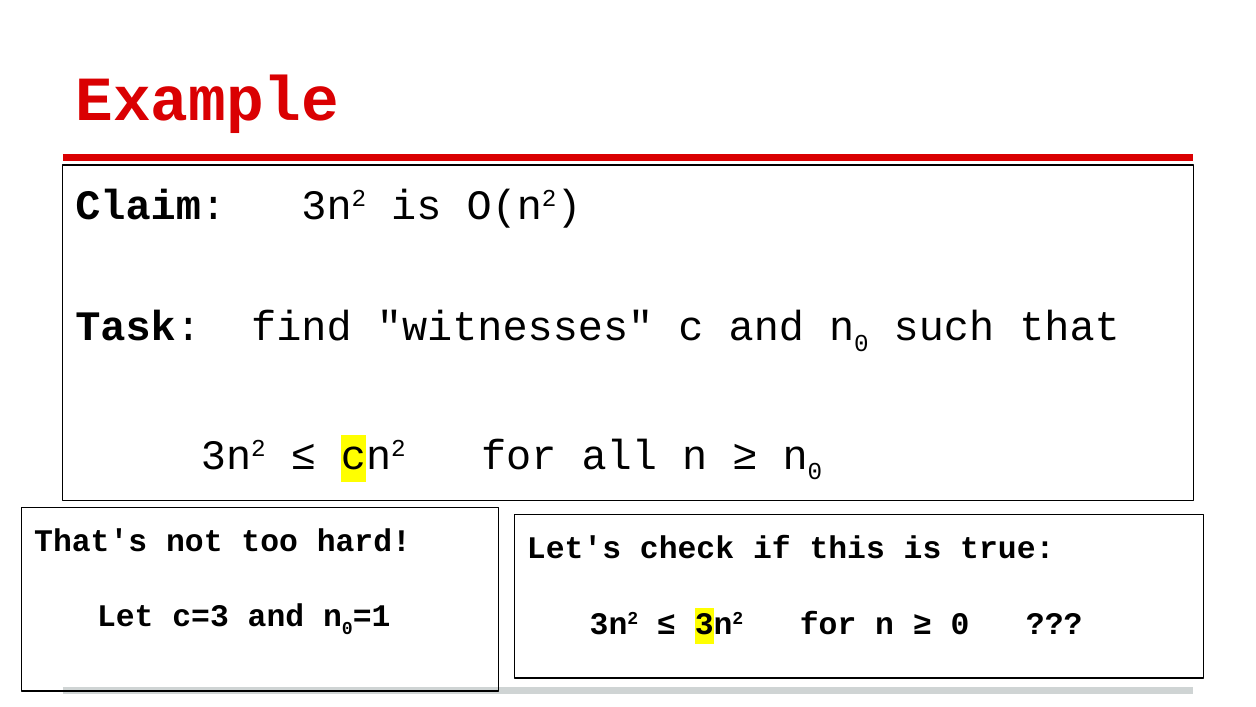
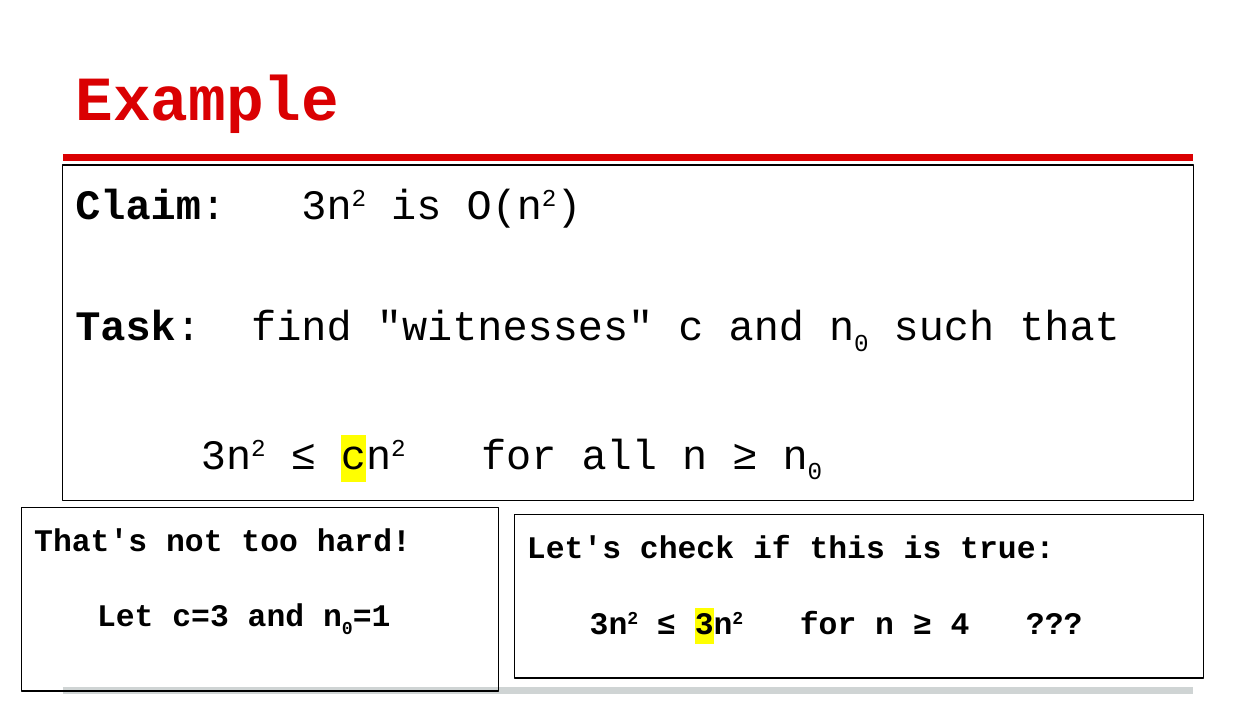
0: 0 -> 4 (960, 623)
